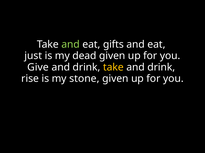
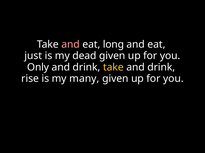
and colour: light green -> pink (71, 45)
gifts: gifts -> long (113, 45)
Give: Give -> Only (38, 68)
stone: stone -> many (84, 79)
